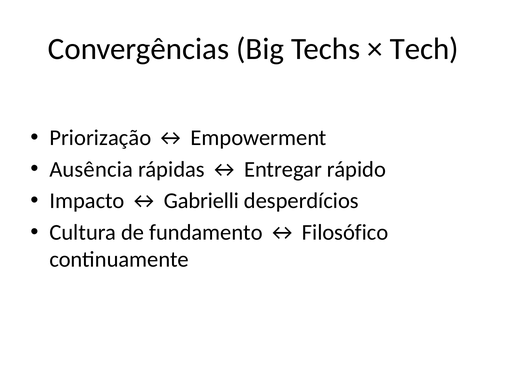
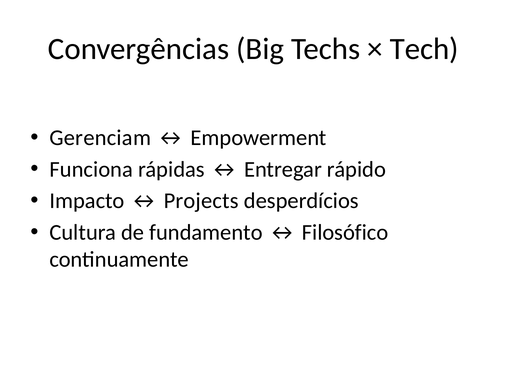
Priorização: Priorização -> Gerenciam (100, 138)
Ausência: Ausência -> Funciona (91, 169)
Gabrielli: Gabrielli -> Projects (201, 201)
